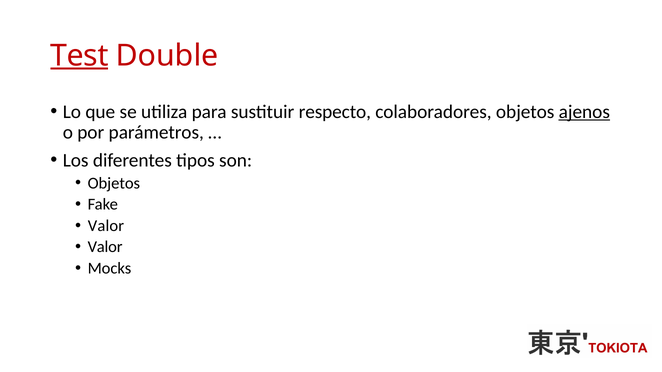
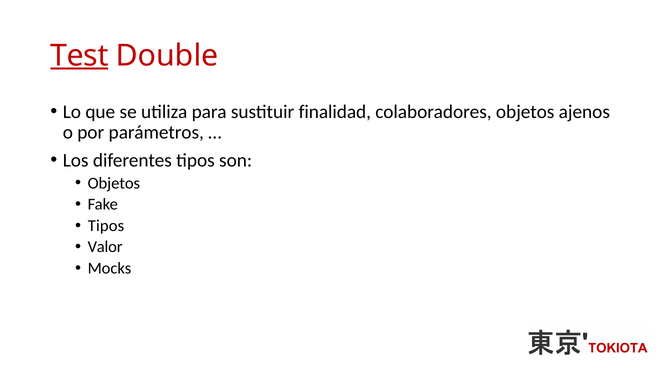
respecto: respecto -> finalidad (335, 112)
ajenos underline: present -> none (584, 112)
Valor: Valor -> Tipos (106, 226)
